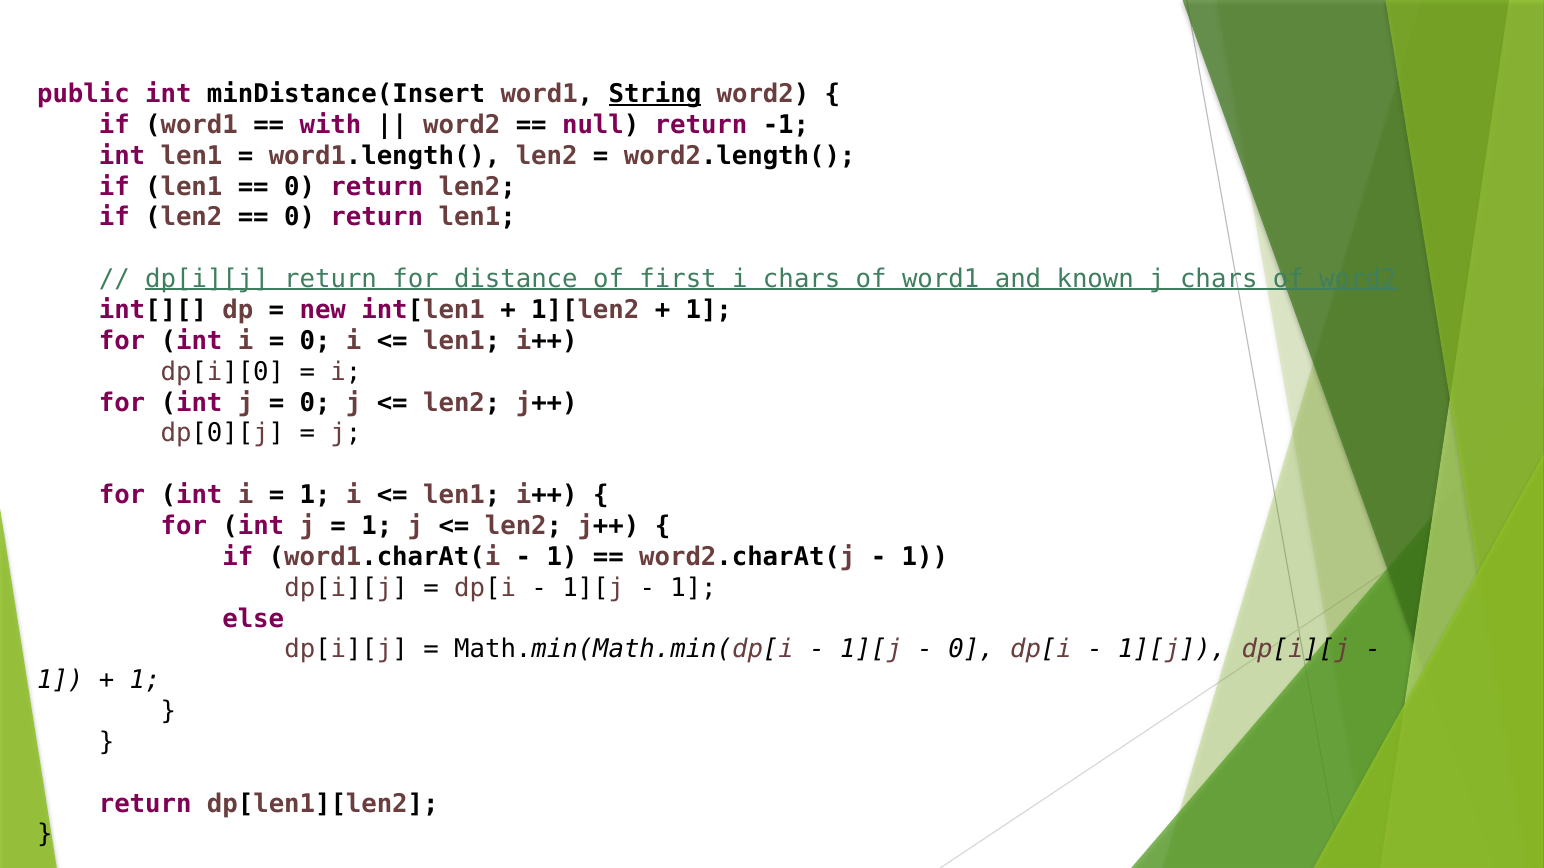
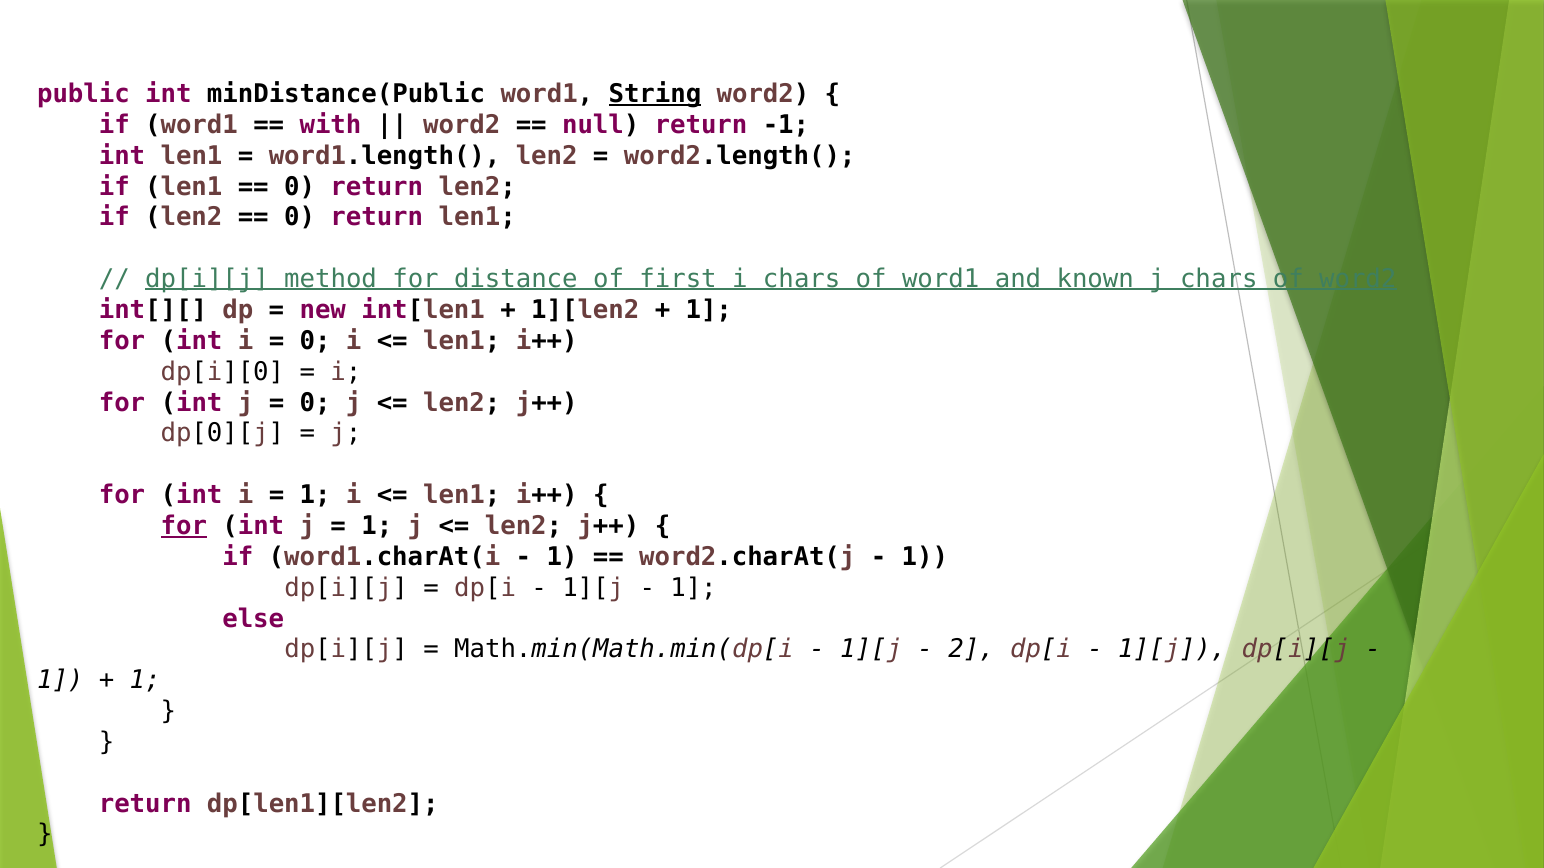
minDistance(Insert: minDistance(Insert -> minDistance(Public (346, 94)
dp[i][j return: return -> method (331, 279)
for underline: none -> present (184, 526)
0: 0 -> 2 (971, 650)
